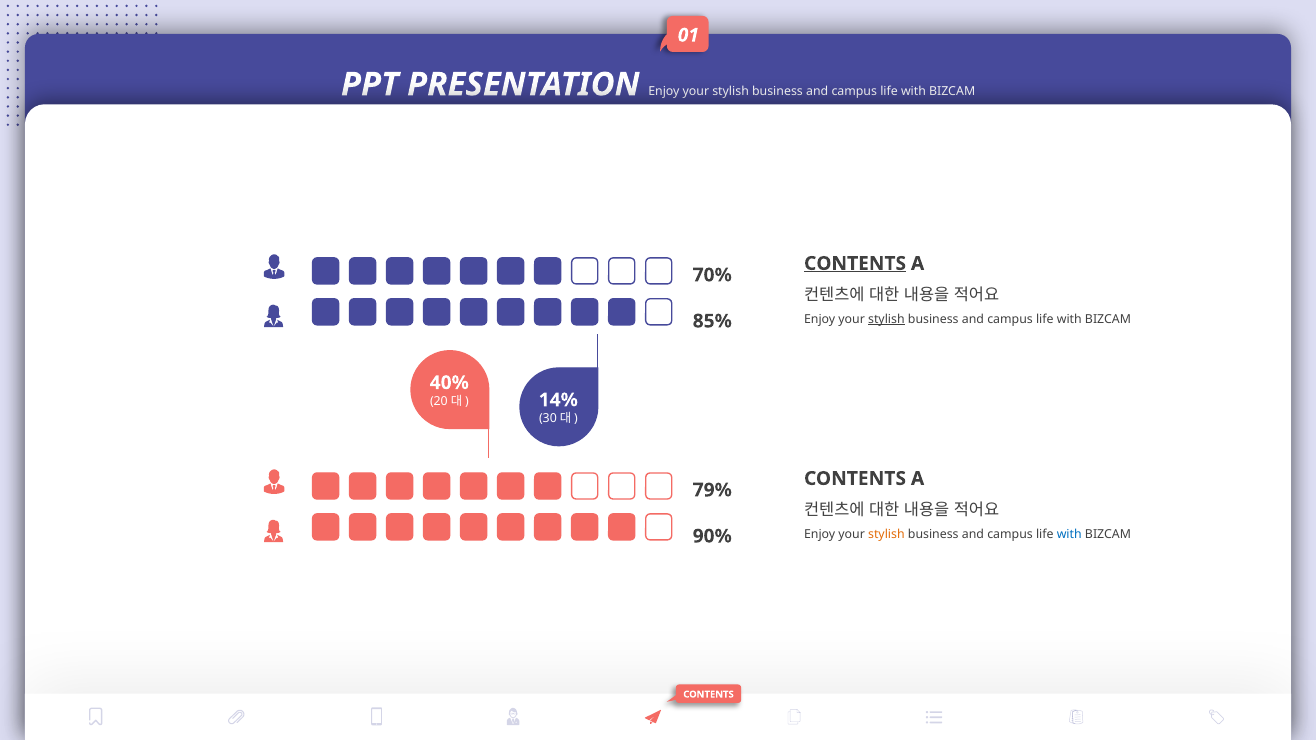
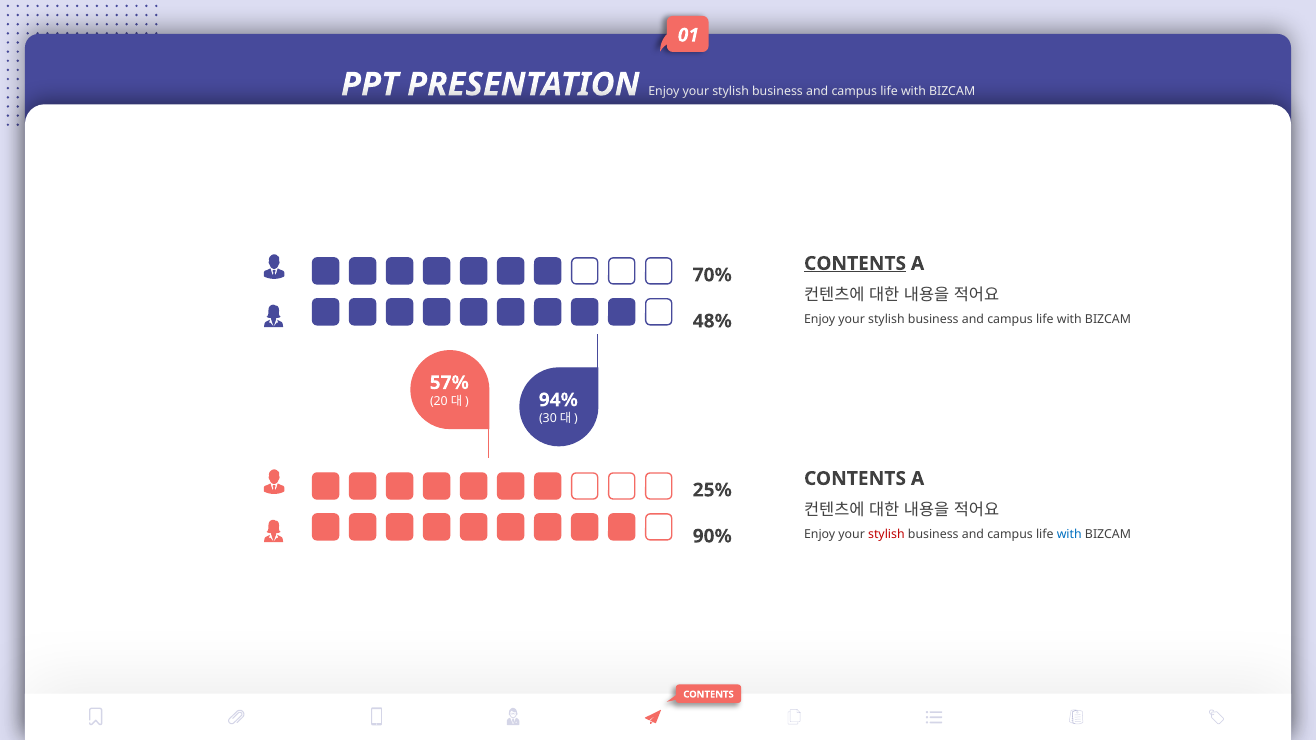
stylish underline: present -> none (886, 319)
85%: 85% -> 48% (712, 321)
40%: 40% -> 57% (449, 383)
14%: 14% -> 94% (558, 400)
79%: 79% -> 25% (712, 490)
stylish colour: orange -> red (886, 534)
